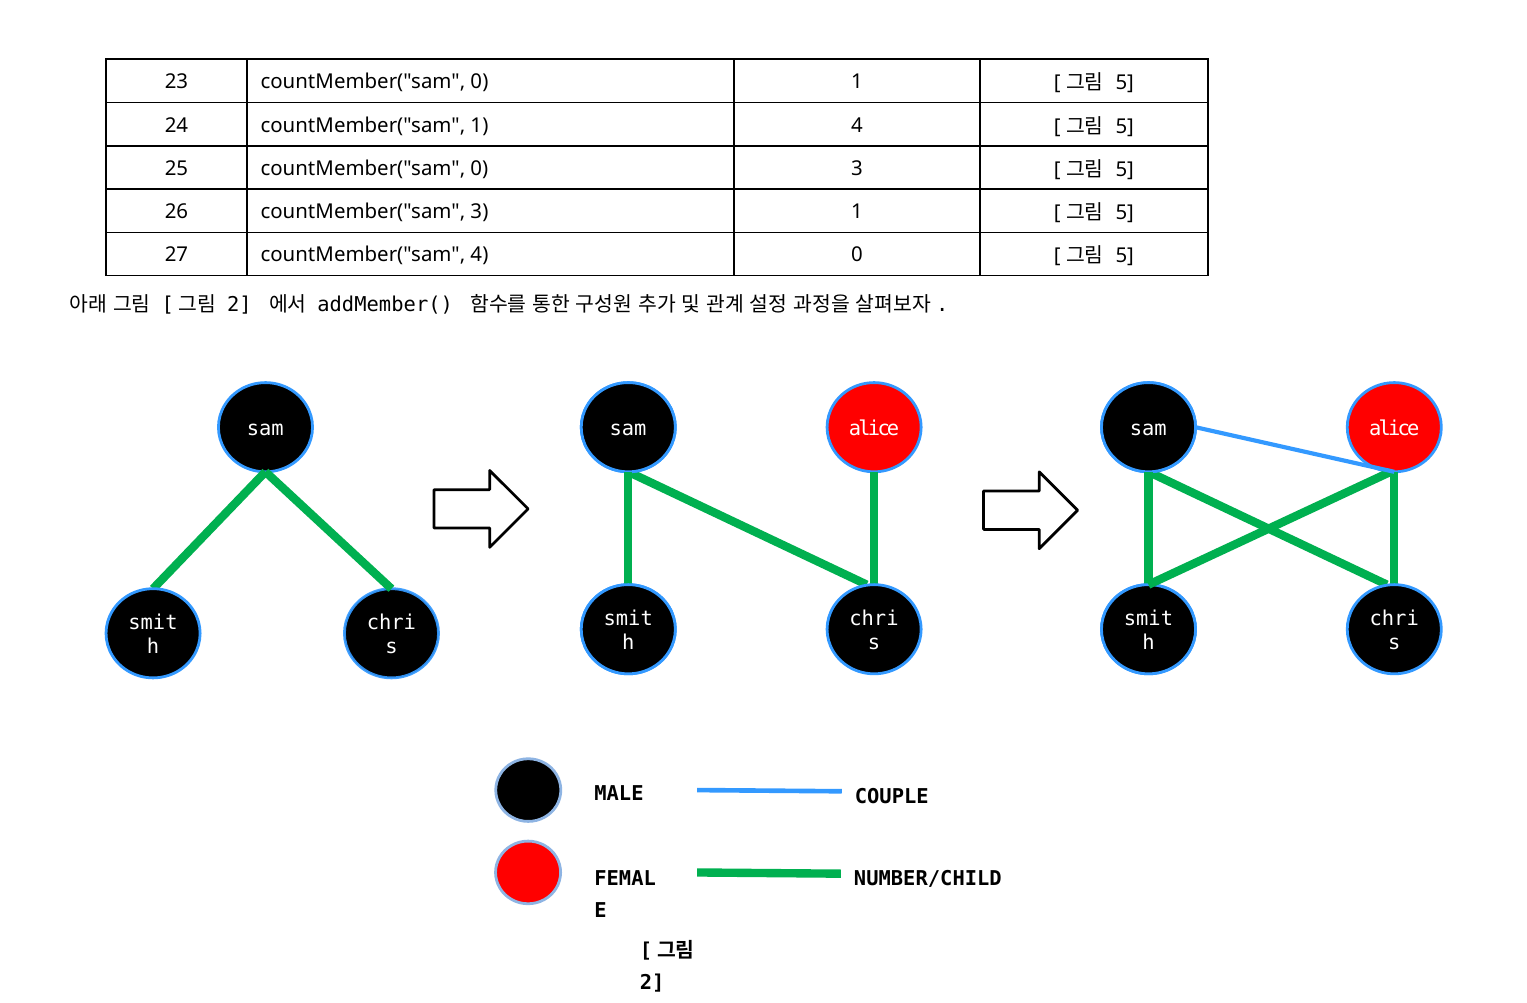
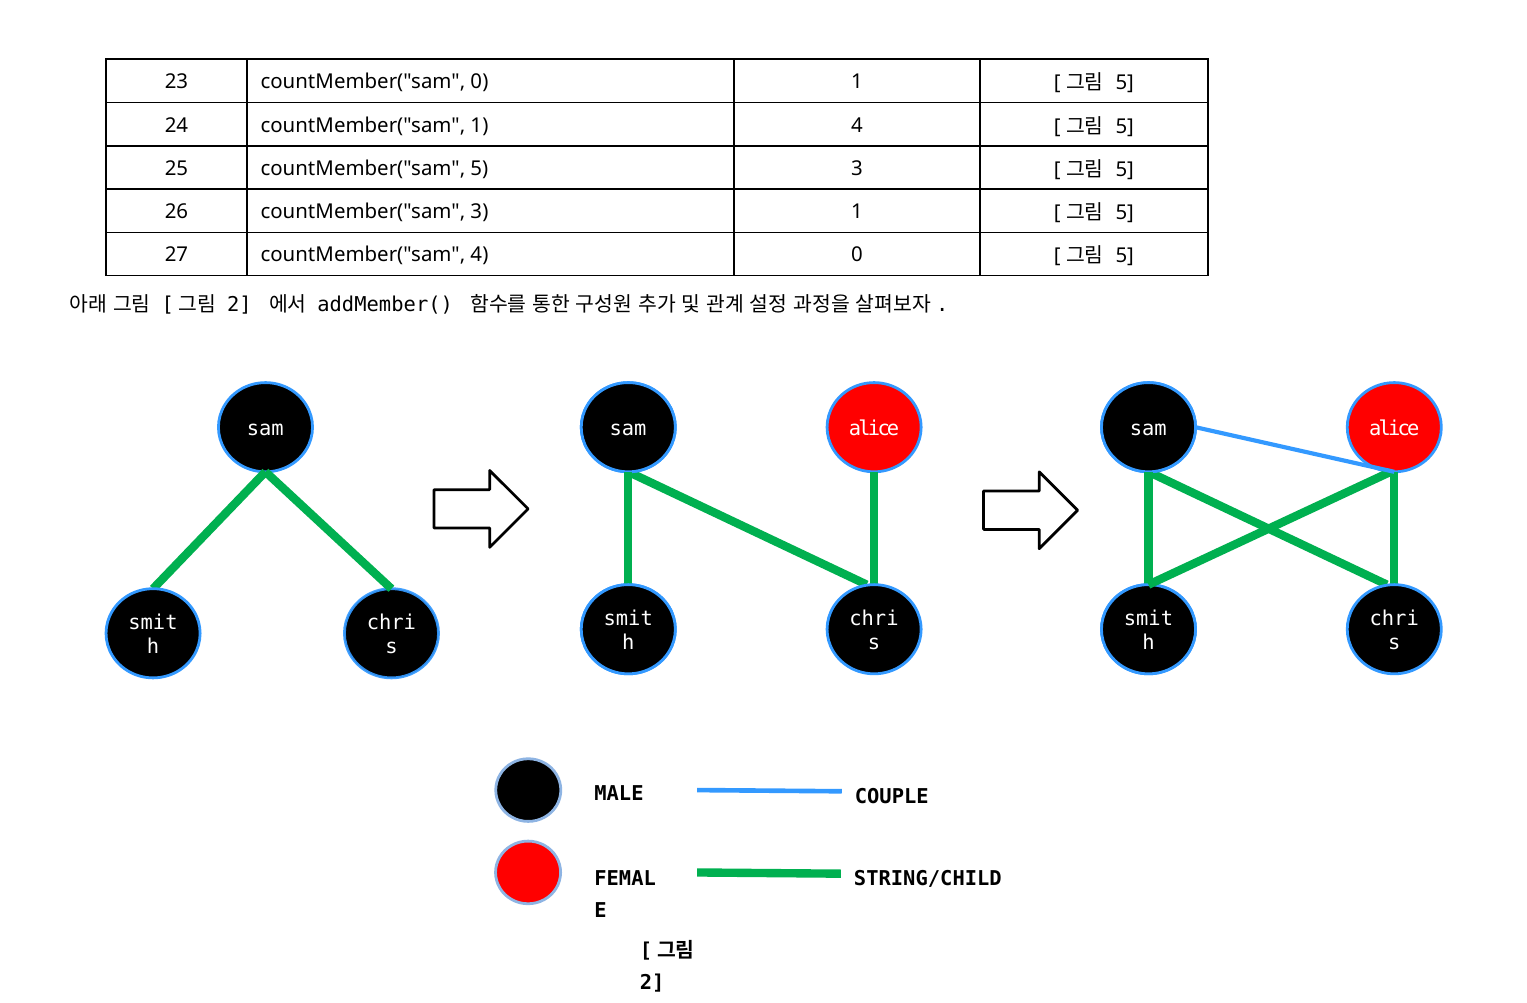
25 countMember("sam 0: 0 -> 5 (479, 169)
NUMBER/CHILD: NUMBER/CHILD -> STRING/CHILD (928, 879)
